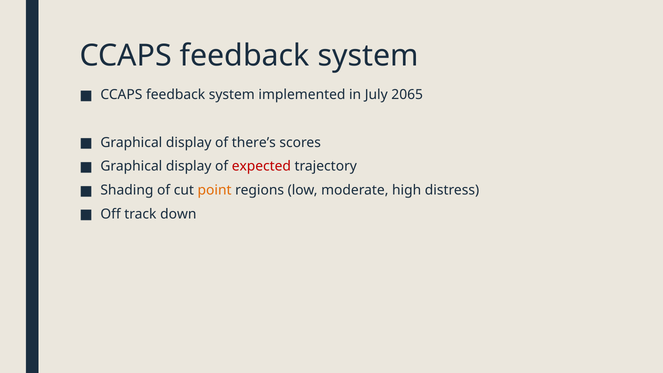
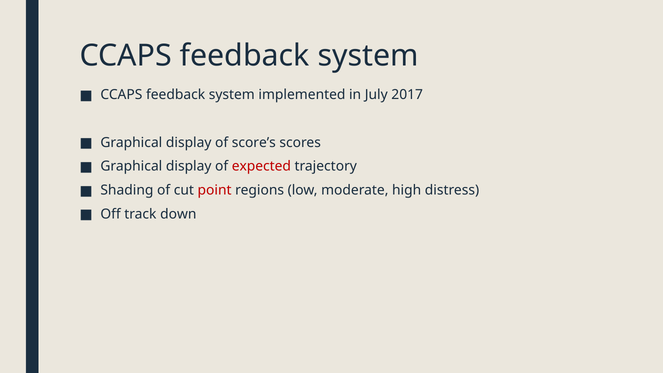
2065: 2065 -> 2017 (407, 95)
there’s: there’s -> score’s (254, 143)
point colour: orange -> red (215, 190)
